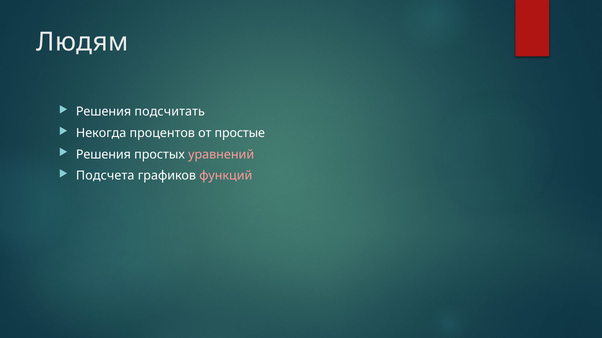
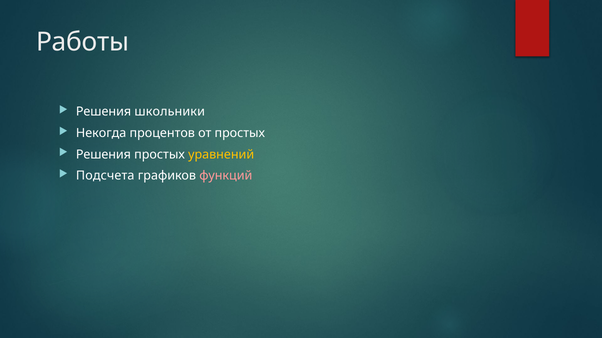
Людям: Людям -> Работы (83, 42)
подсчитать: подсчитать -> школьники (170, 112)
от простые: простые -> простых (240, 133)
уравнений colour: pink -> yellow (221, 155)
